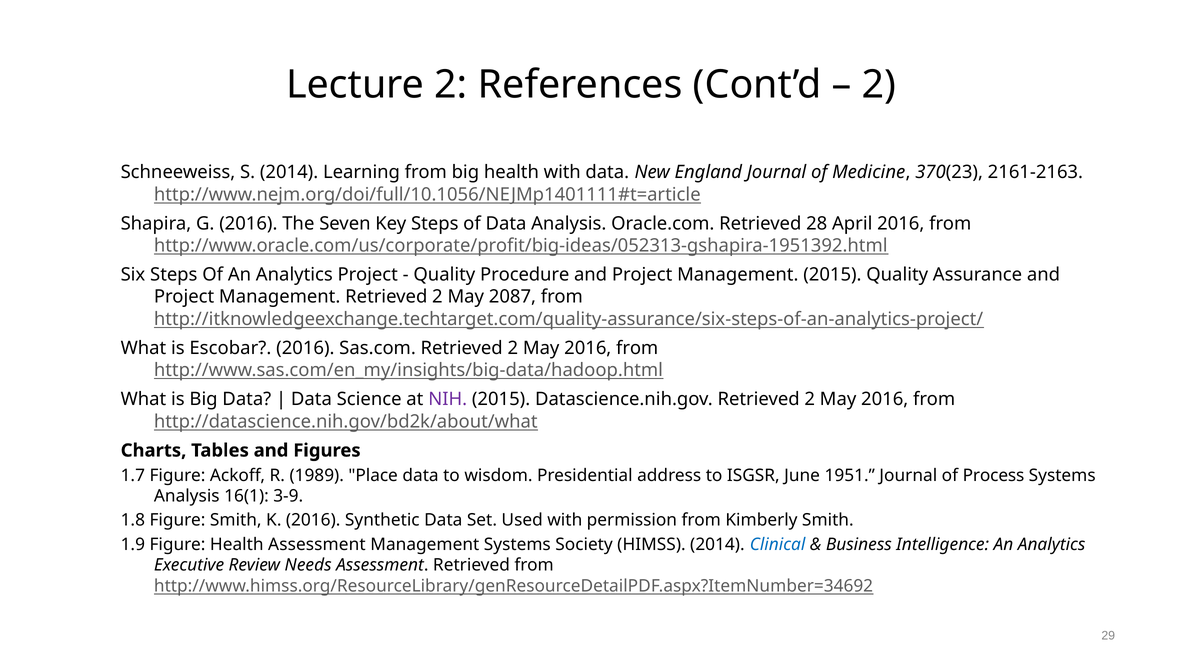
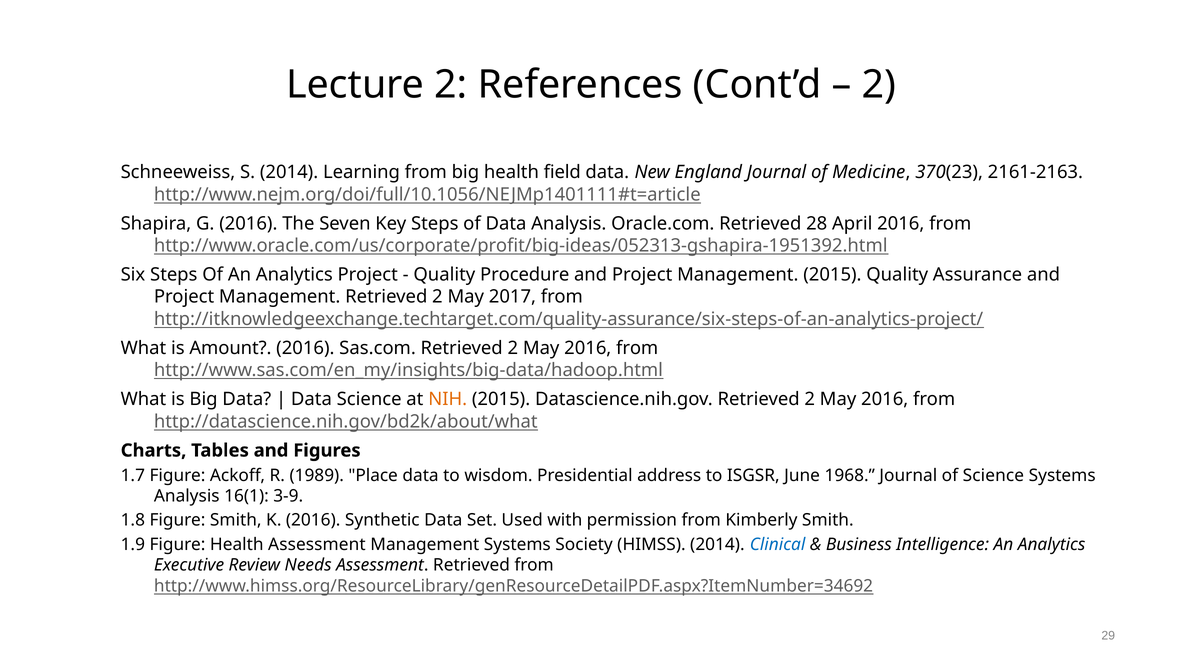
health with: with -> field (562, 172)
2087: 2087 -> 2017 (512, 297)
Escobar: Escobar -> Amount (230, 348)
NIH colour: purple -> orange (448, 399)
1951: 1951 -> 1968 (850, 475)
of Process: Process -> Science (993, 475)
